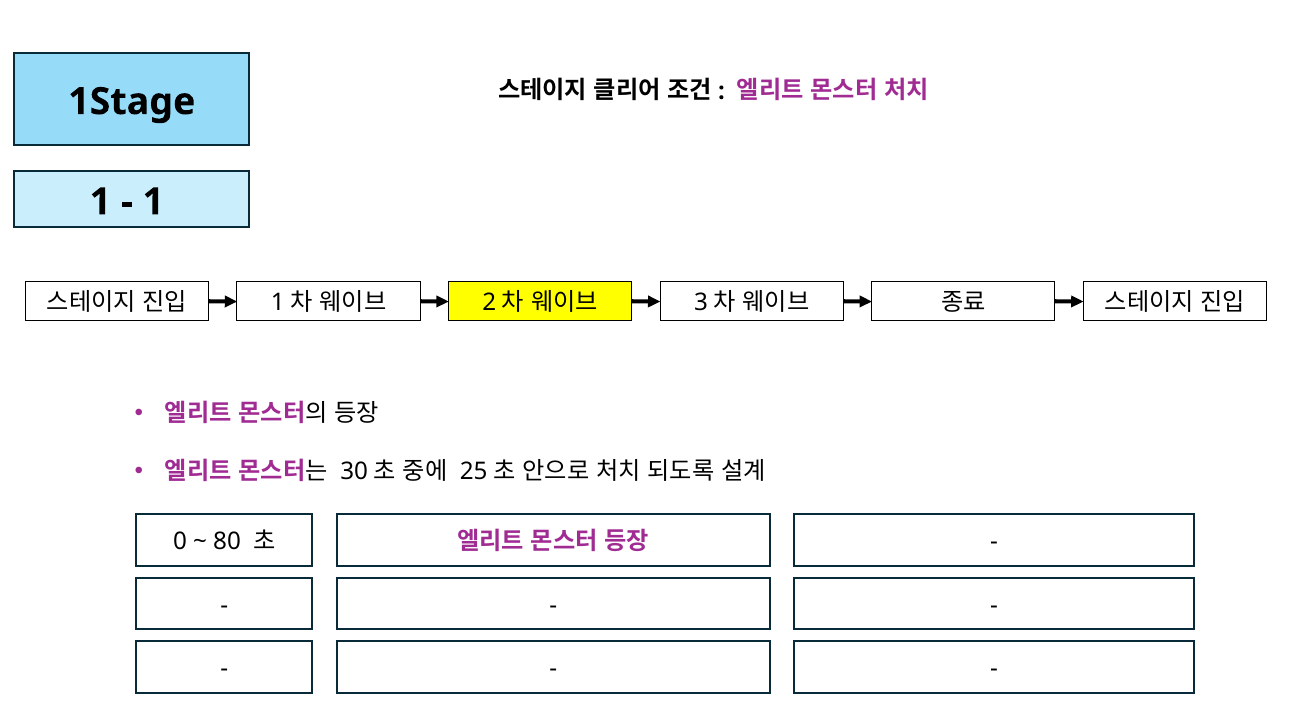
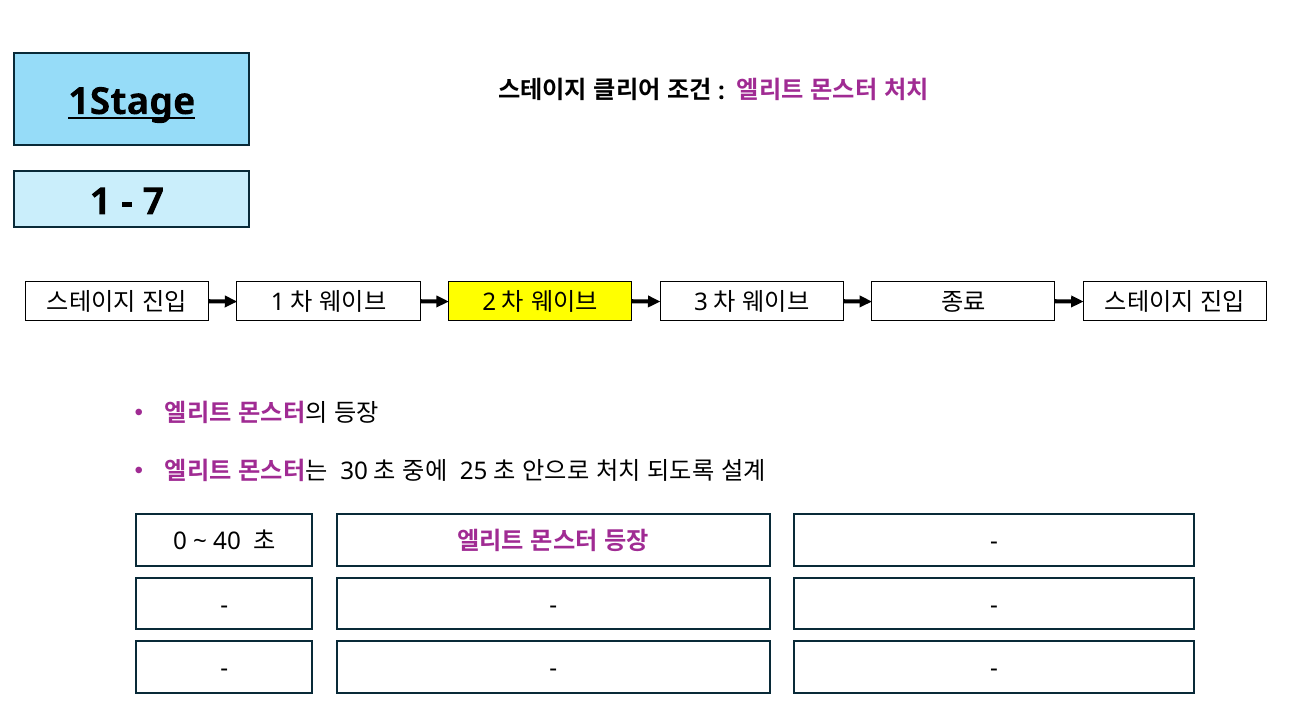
1Stage underline: none -> present (132, 102)
1: 1 -> 7 (153, 202)
80: 80 -> 40 (227, 542)
